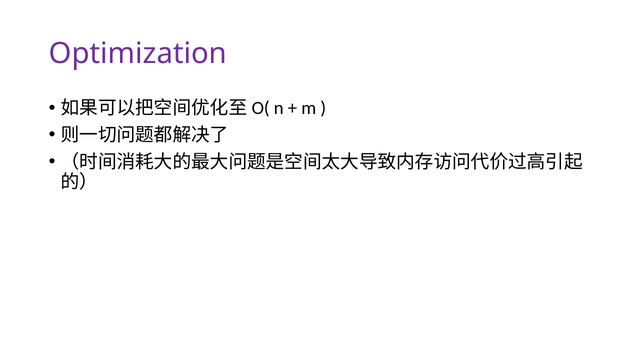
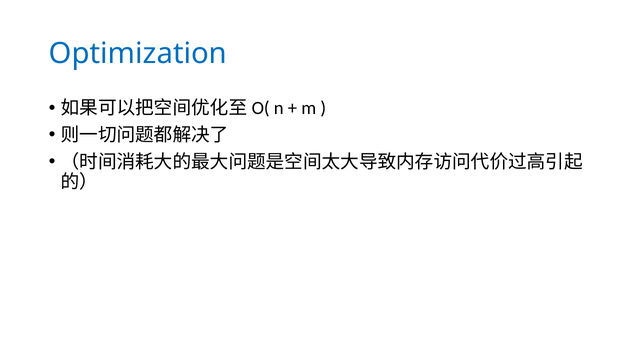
Optimization colour: purple -> blue (138, 54)
